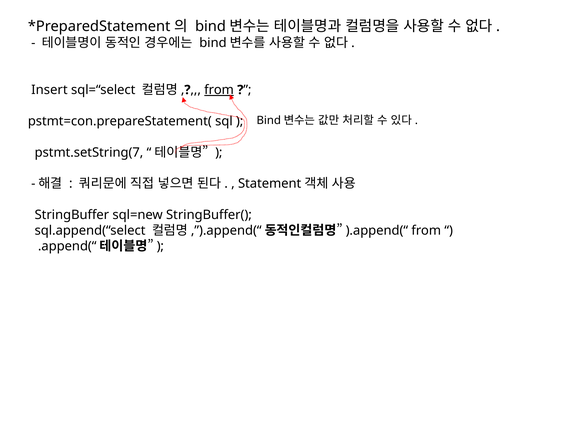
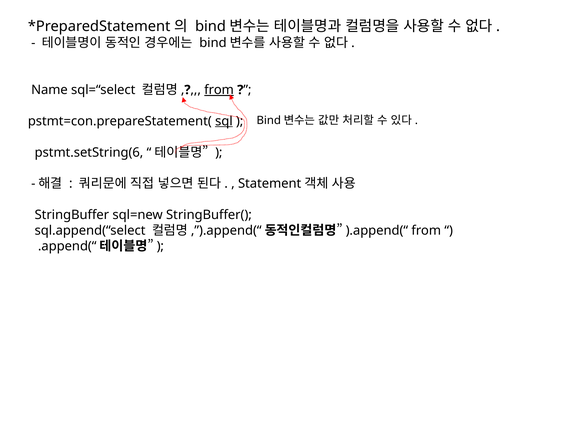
Insert: Insert -> Name (49, 90)
sql underline: none -> present (224, 121)
pstmt.setString(7: pstmt.setString(7 -> pstmt.setString(6 (89, 152)
